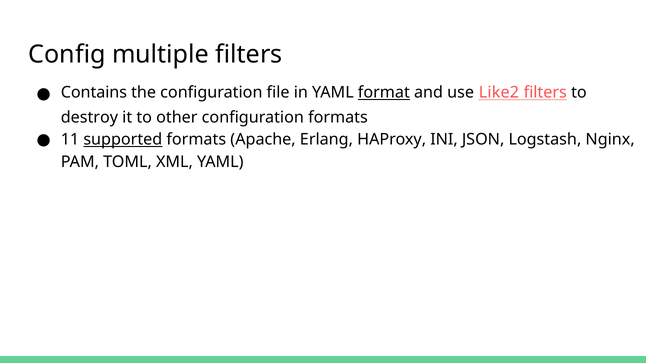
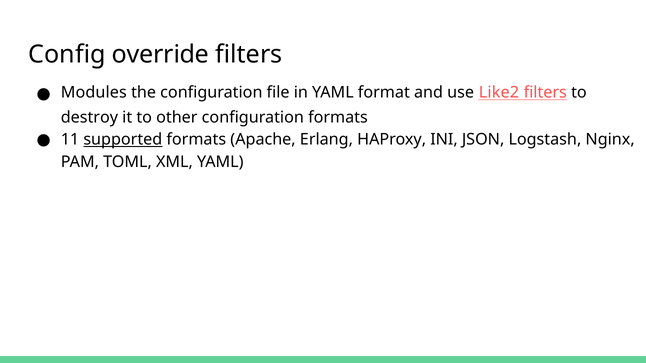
multiple: multiple -> override (161, 55)
Contains: Contains -> Modules (94, 92)
format underline: present -> none (384, 92)
